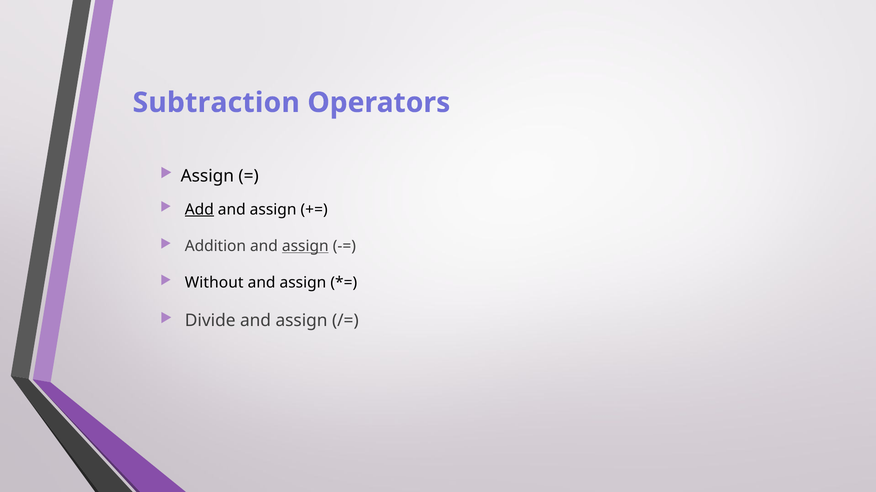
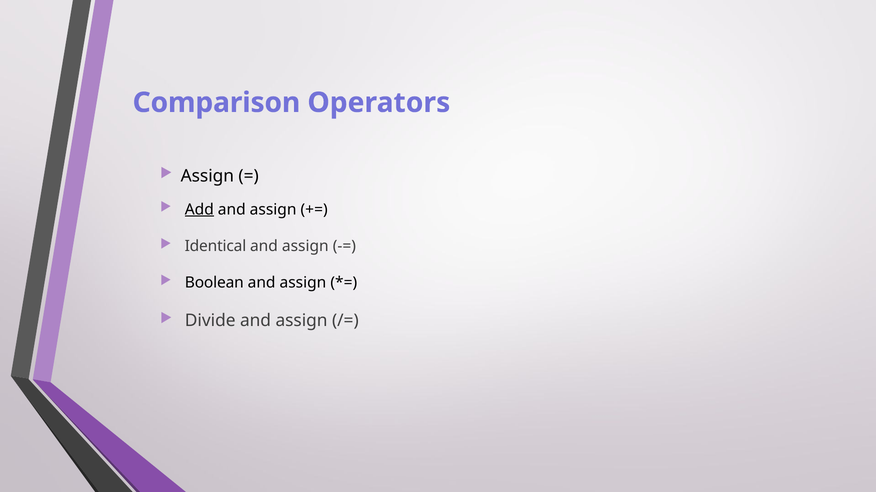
Subtraction: Subtraction -> Comparison (216, 103)
Addition: Addition -> Identical (215, 246)
assign underline: present -> none (305, 246)
Without: Without -> Boolean (214, 283)
